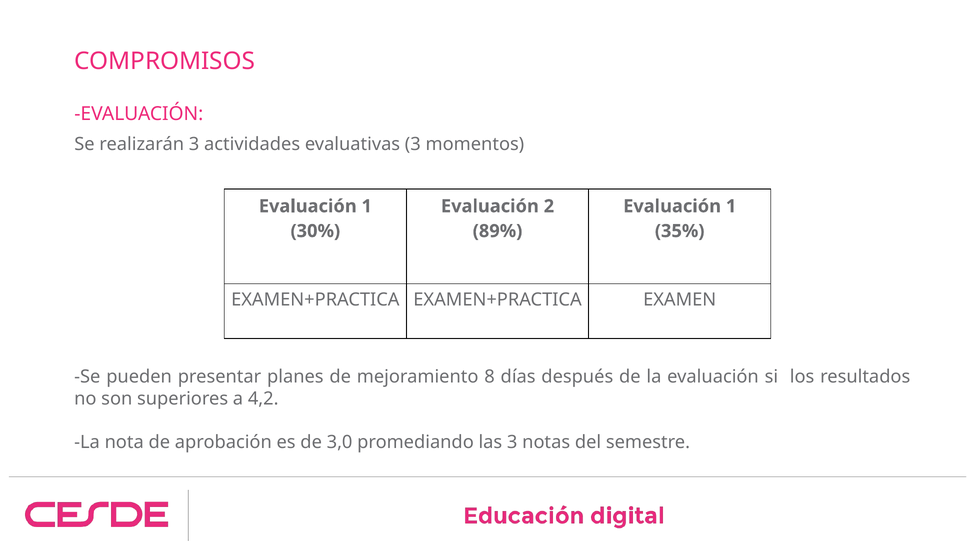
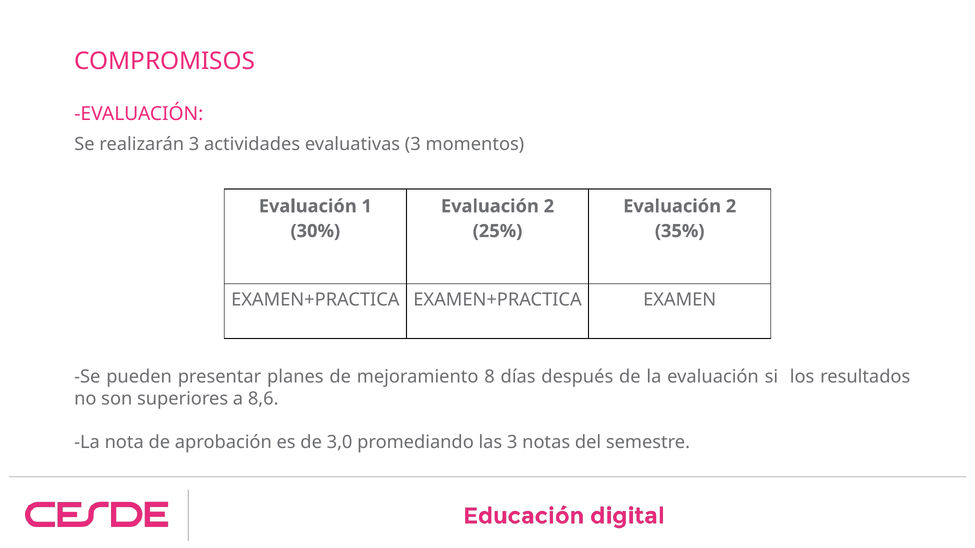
1: 1 -> 2 (731, 206)
89%: 89% -> 25% (498, 231)
4,2: 4,2 -> 8,6 (263, 399)
